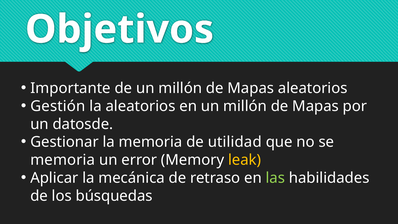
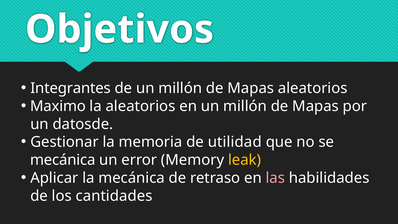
Importante: Importante -> Integrantes (71, 88)
Gestión: Gestión -> Maximo (58, 106)
memoria: memoria -> mecánica (63, 160)
las colour: light green -> pink (275, 178)
búsquedas: búsquedas -> cantidades (114, 196)
